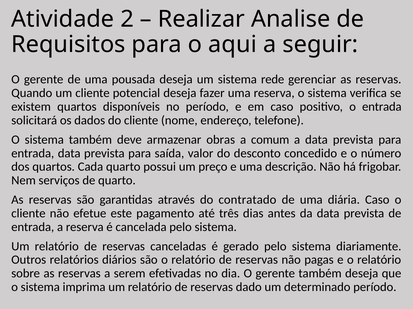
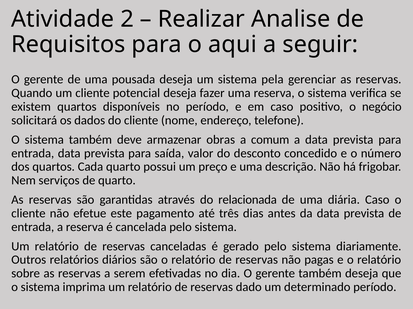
rede: rede -> pela (273, 80)
o entrada: entrada -> negócio (382, 107)
contratado: contratado -> relacionada (248, 200)
